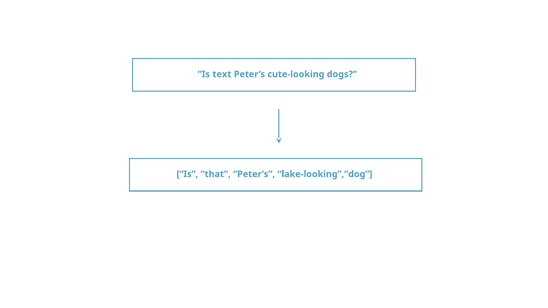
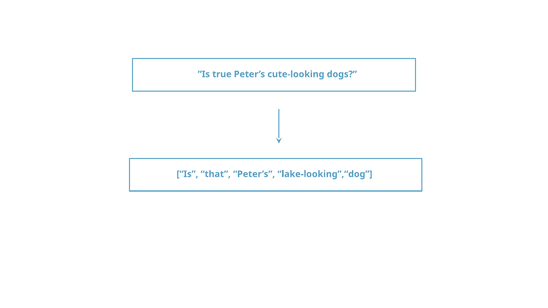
text: text -> true (222, 74)
